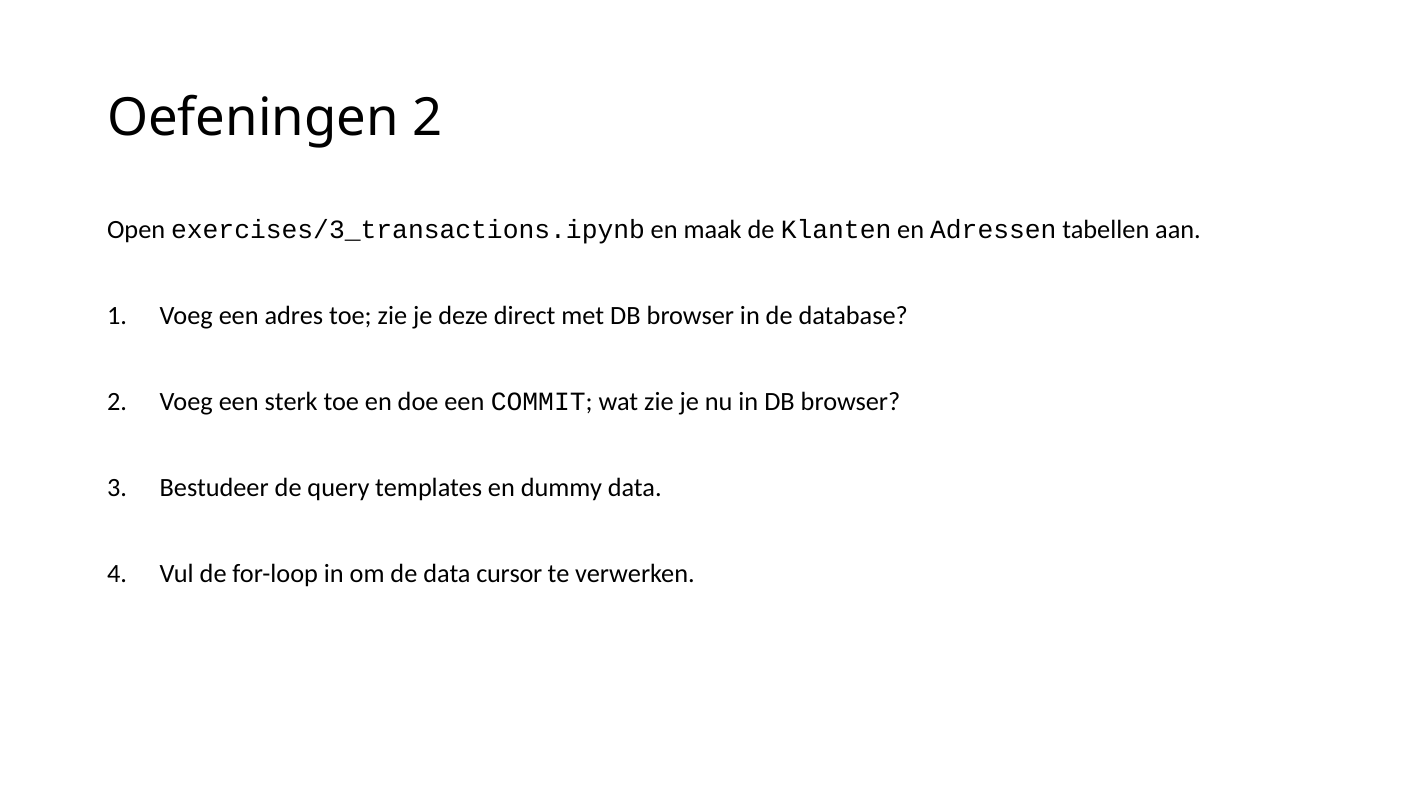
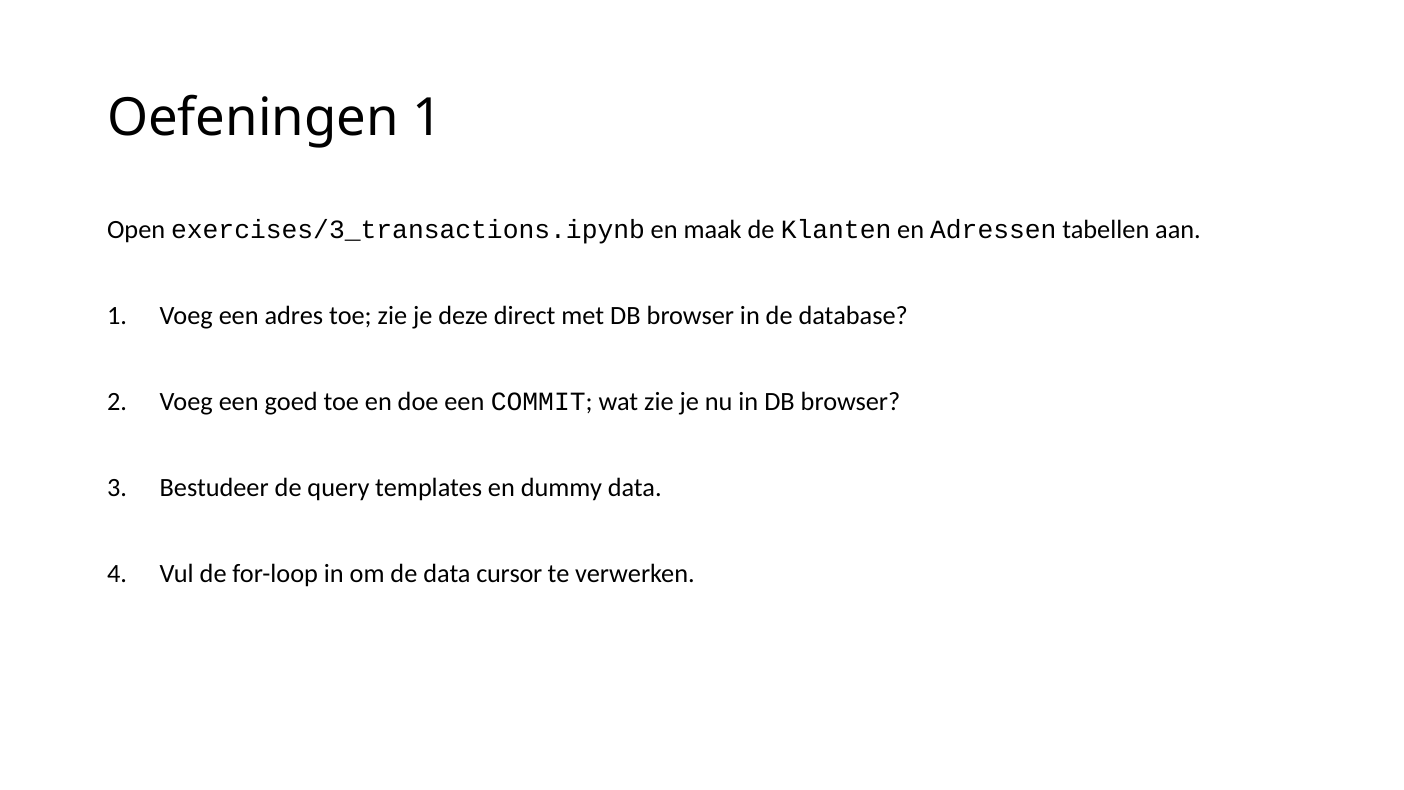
Oefeningen 2: 2 -> 1 (428, 118)
sterk: sterk -> goed (291, 402)
